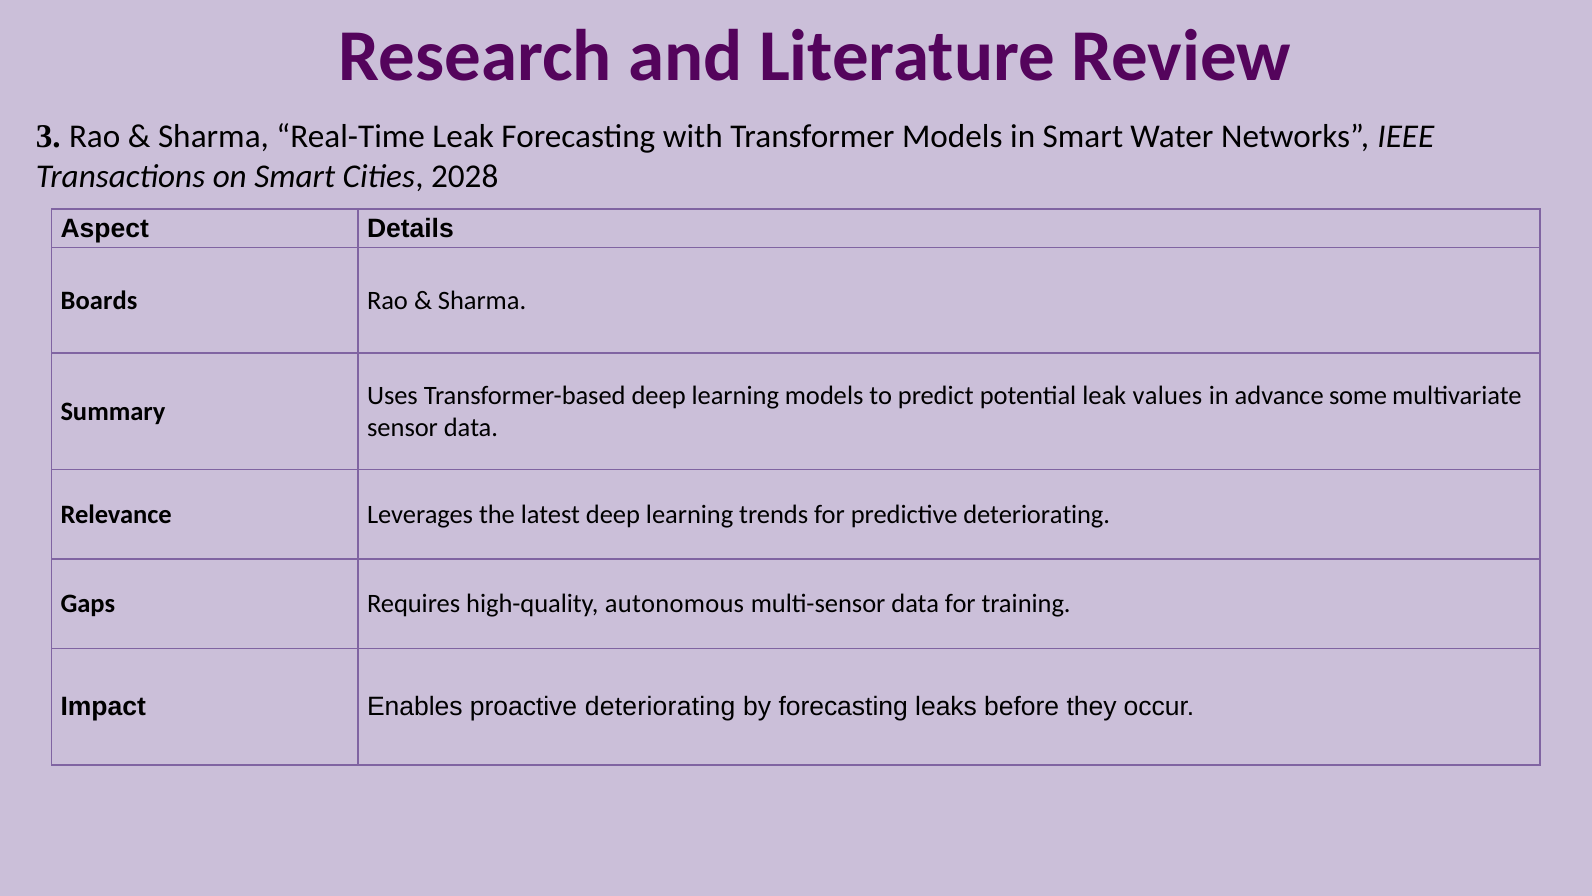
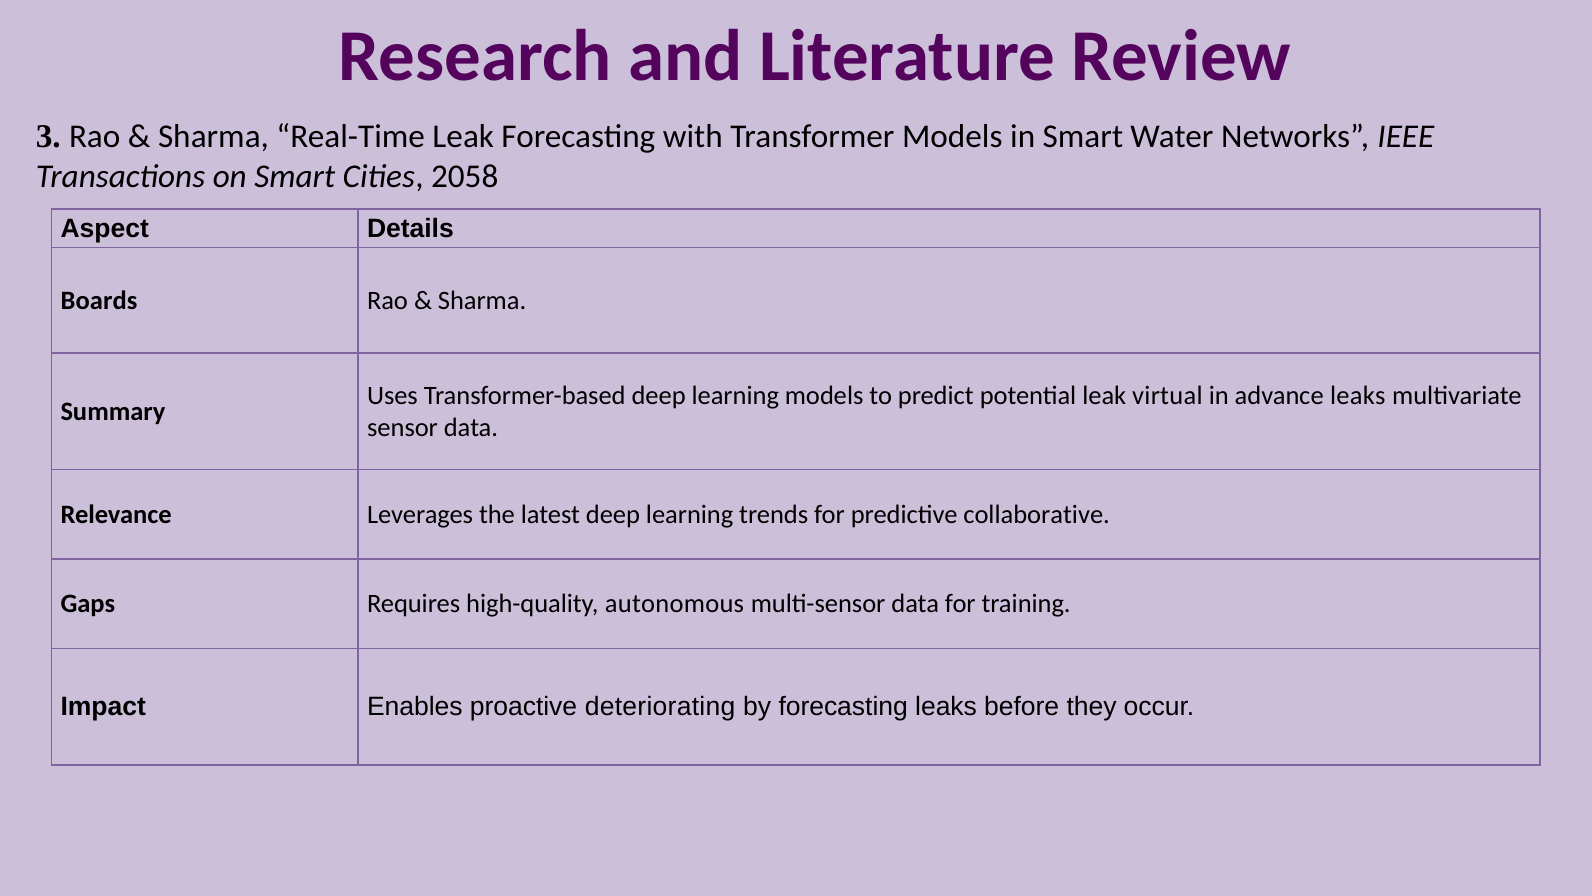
2028: 2028 -> 2058 (465, 177)
values: values -> virtual (1167, 395)
advance some: some -> leaks (1358, 395)
predictive deteriorating: deteriorating -> collaborative (1037, 514)
